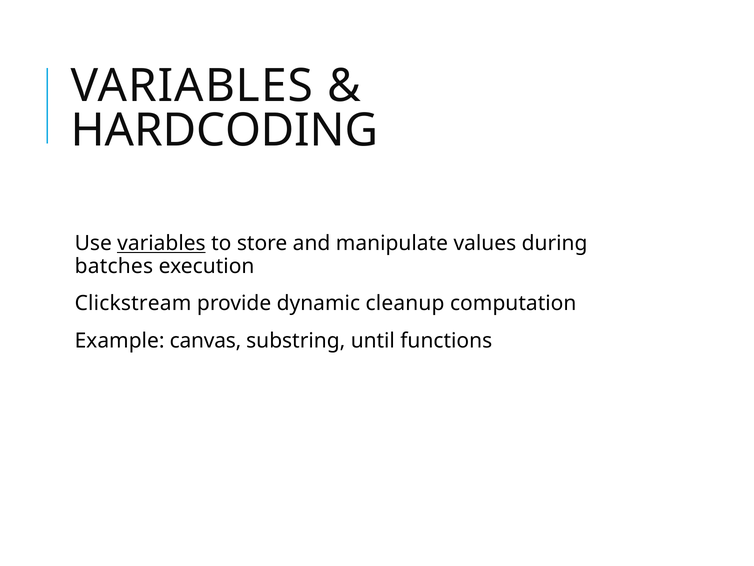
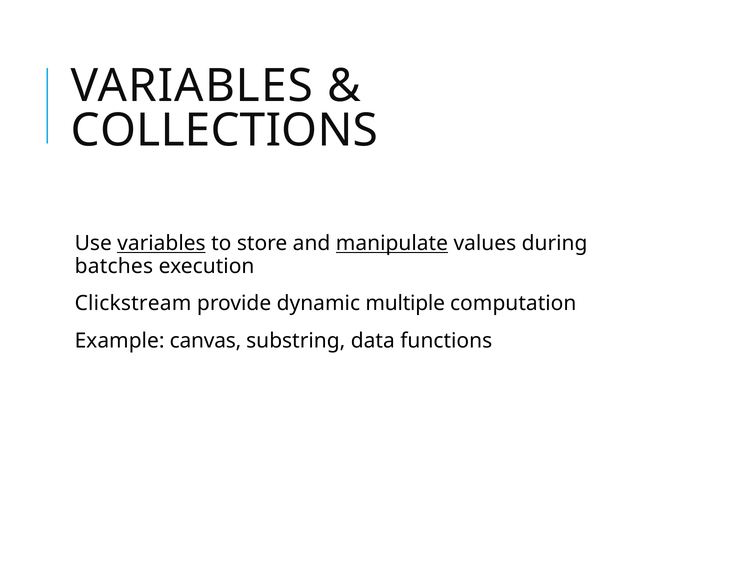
HARDCODING: HARDCODING -> COLLECTIONS (224, 130)
manipulate underline: none -> present (392, 243)
cleanup: cleanup -> multiple (405, 303)
until: until -> data (373, 340)
